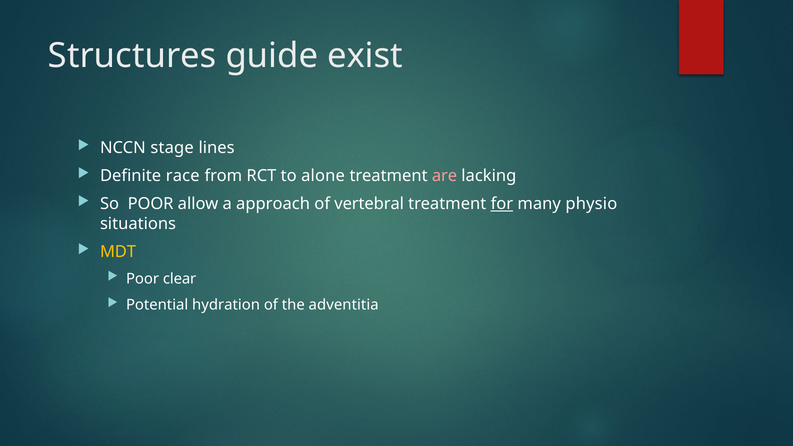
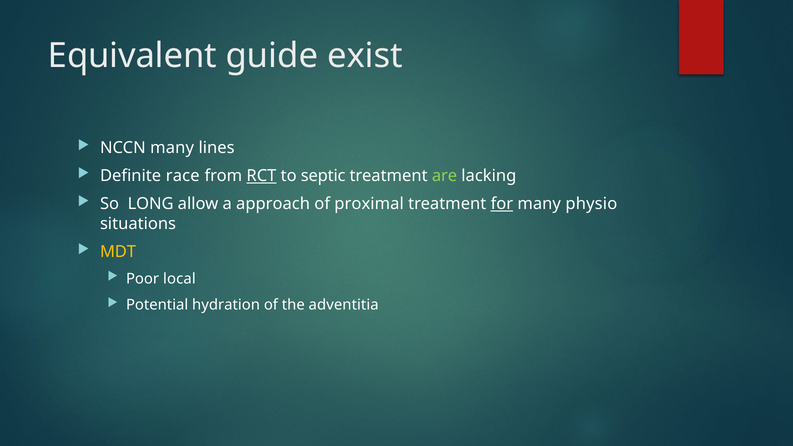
Structures: Structures -> Equivalent (132, 56)
NCCN stage: stage -> many (172, 148)
RCT underline: none -> present (261, 176)
alone: alone -> septic (323, 176)
are colour: pink -> light green (445, 176)
So POOR: POOR -> LONG (151, 204)
vertebral: vertebral -> proximal (369, 204)
clear: clear -> local (179, 279)
